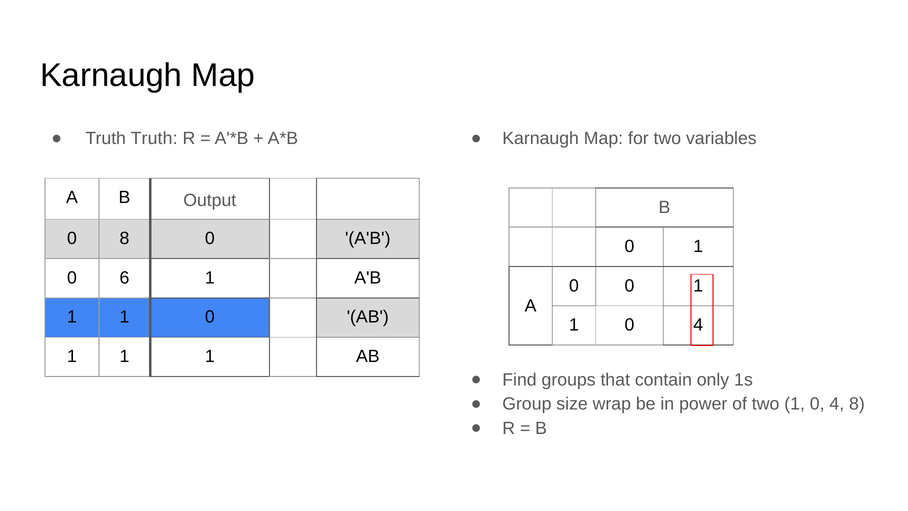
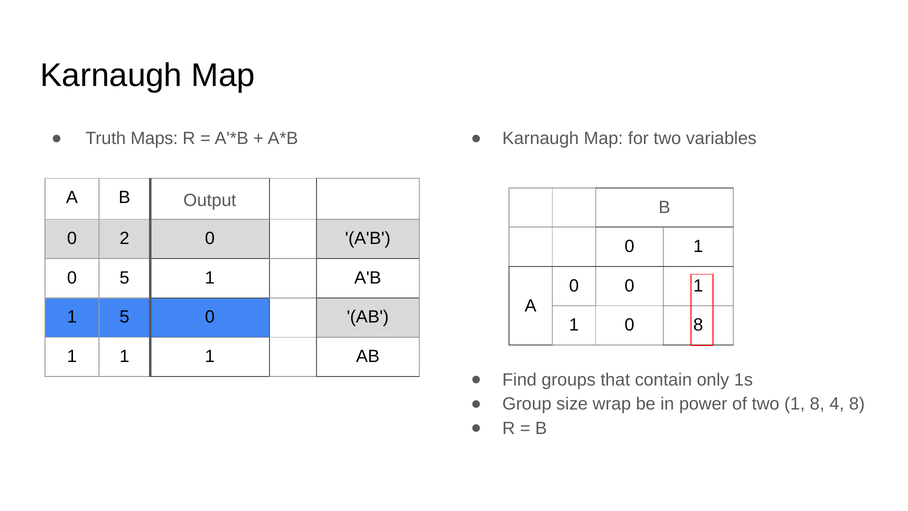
Truth Truth: Truth -> Maps (154, 139)
0 8: 8 -> 2 (124, 238)
0 6: 6 -> 5 (124, 278)
1: 1 -> 5 (124, 317)
4: 4 -> 8 (698, 325)
two 1 0: 0 -> 8 (817, 404)
